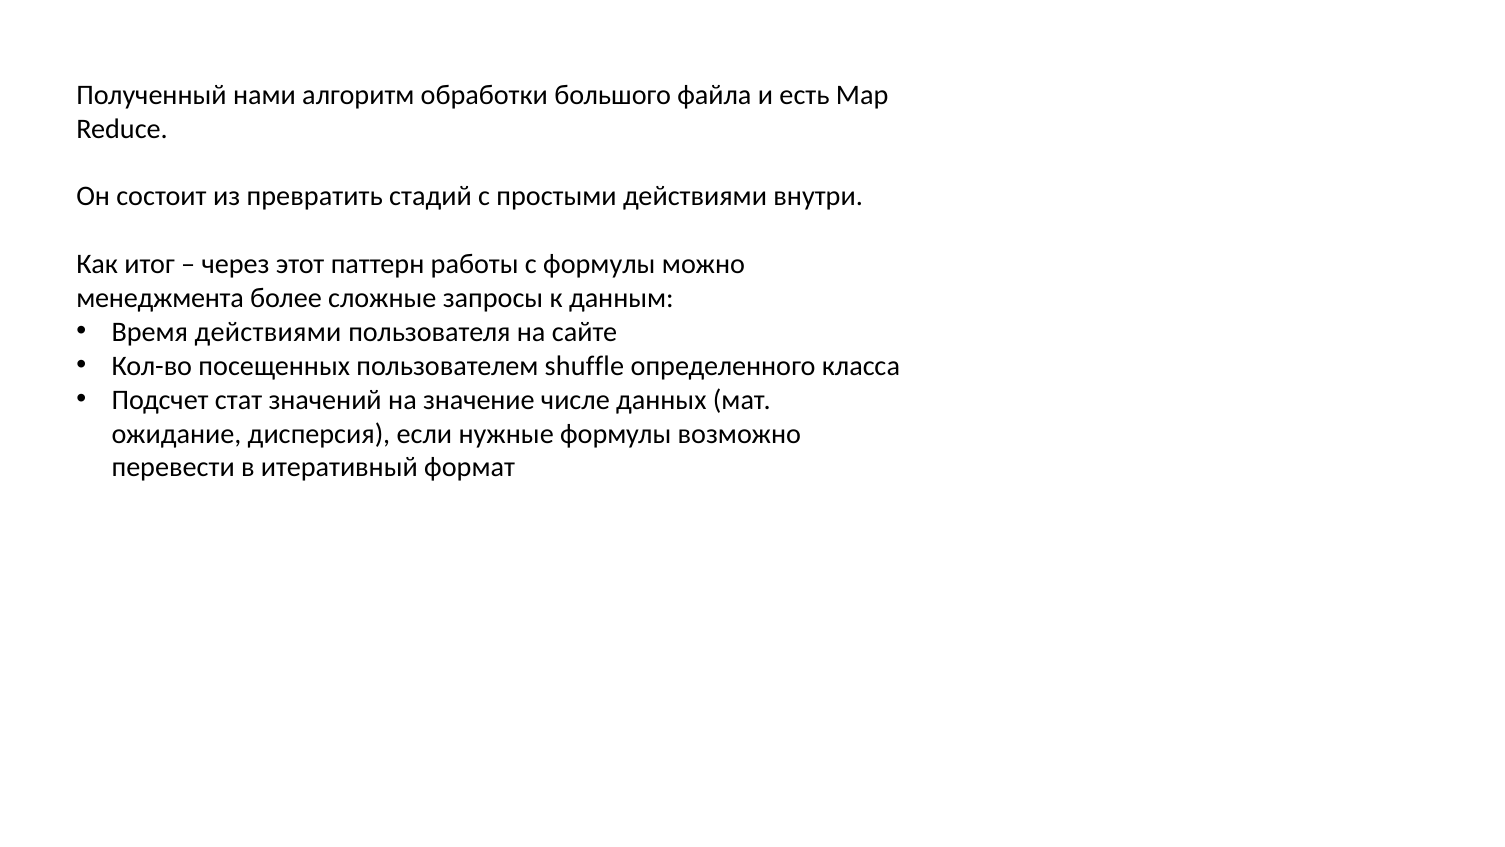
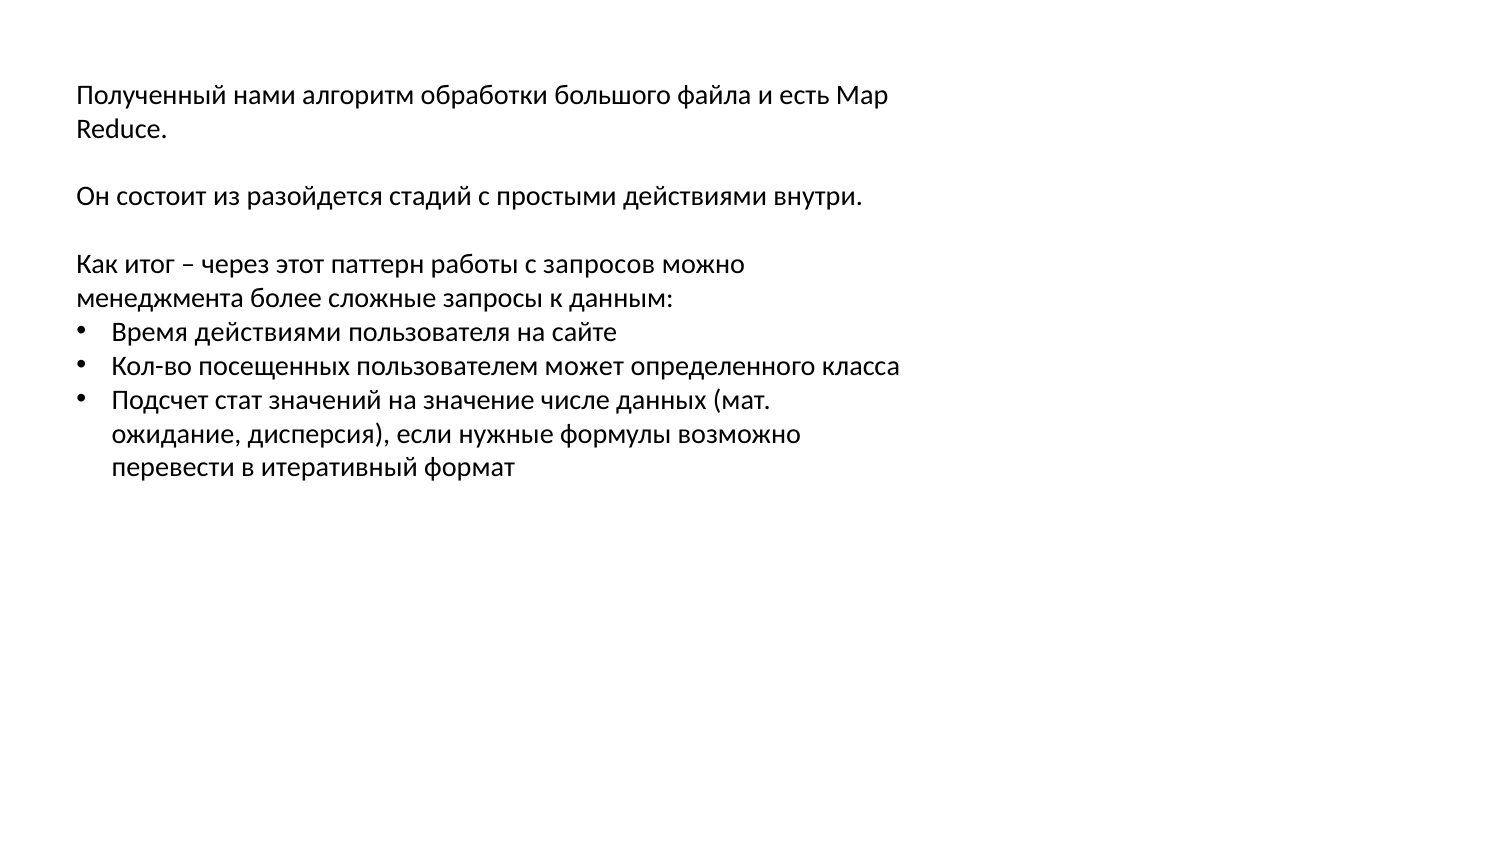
превратить: превратить -> разойдется (315, 196)
с формулы: формулы -> запросов (599, 264)
shuffle: shuffle -> может (584, 366)
